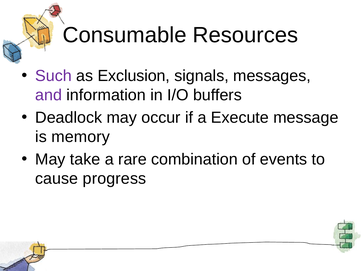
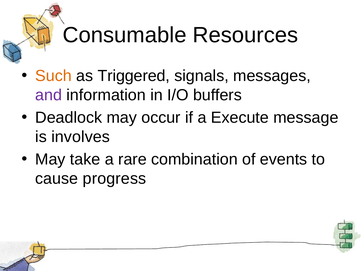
Such colour: purple -> orange (53, 76)
Exclusion: Exclusion -> Triggered (134, 76)
memory: memory -> involves (81, 137)
